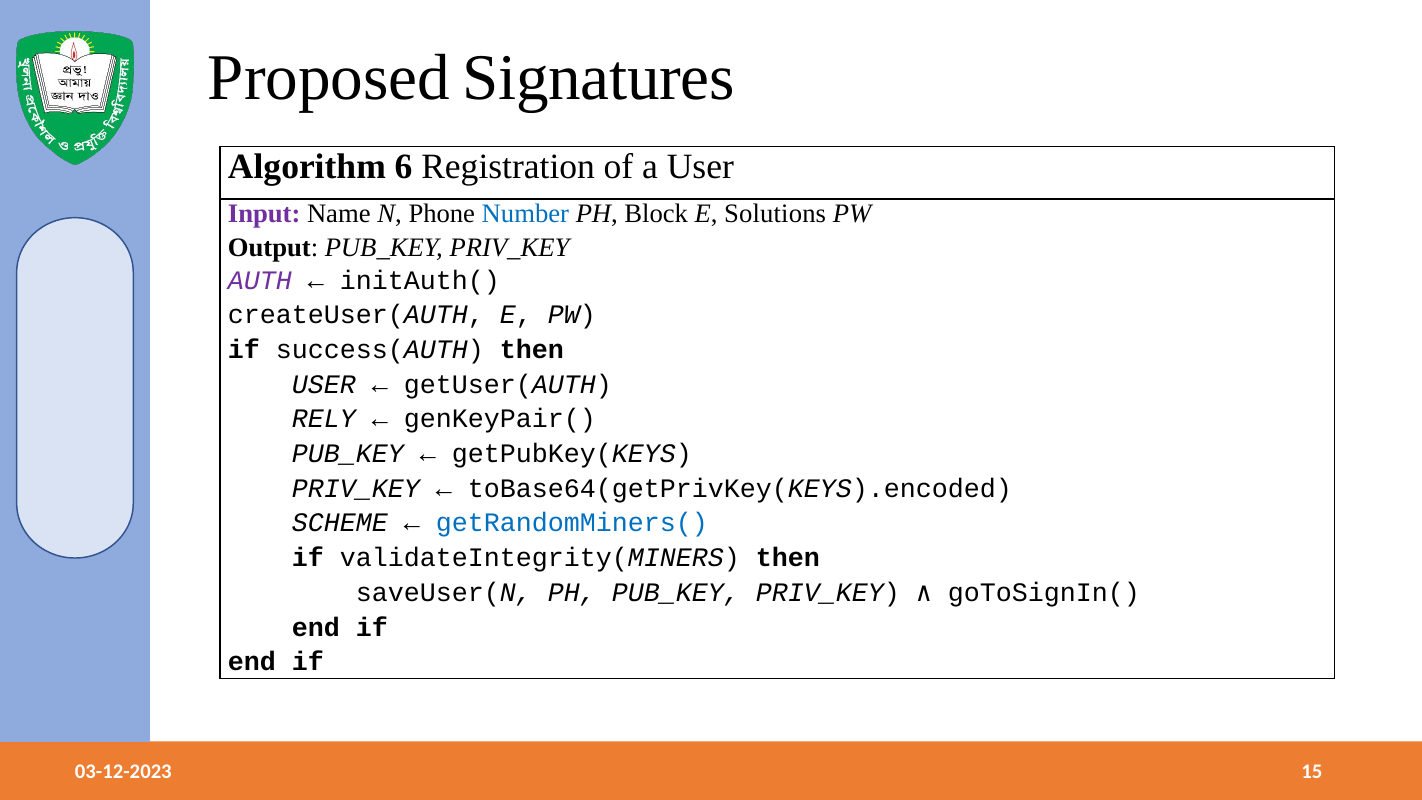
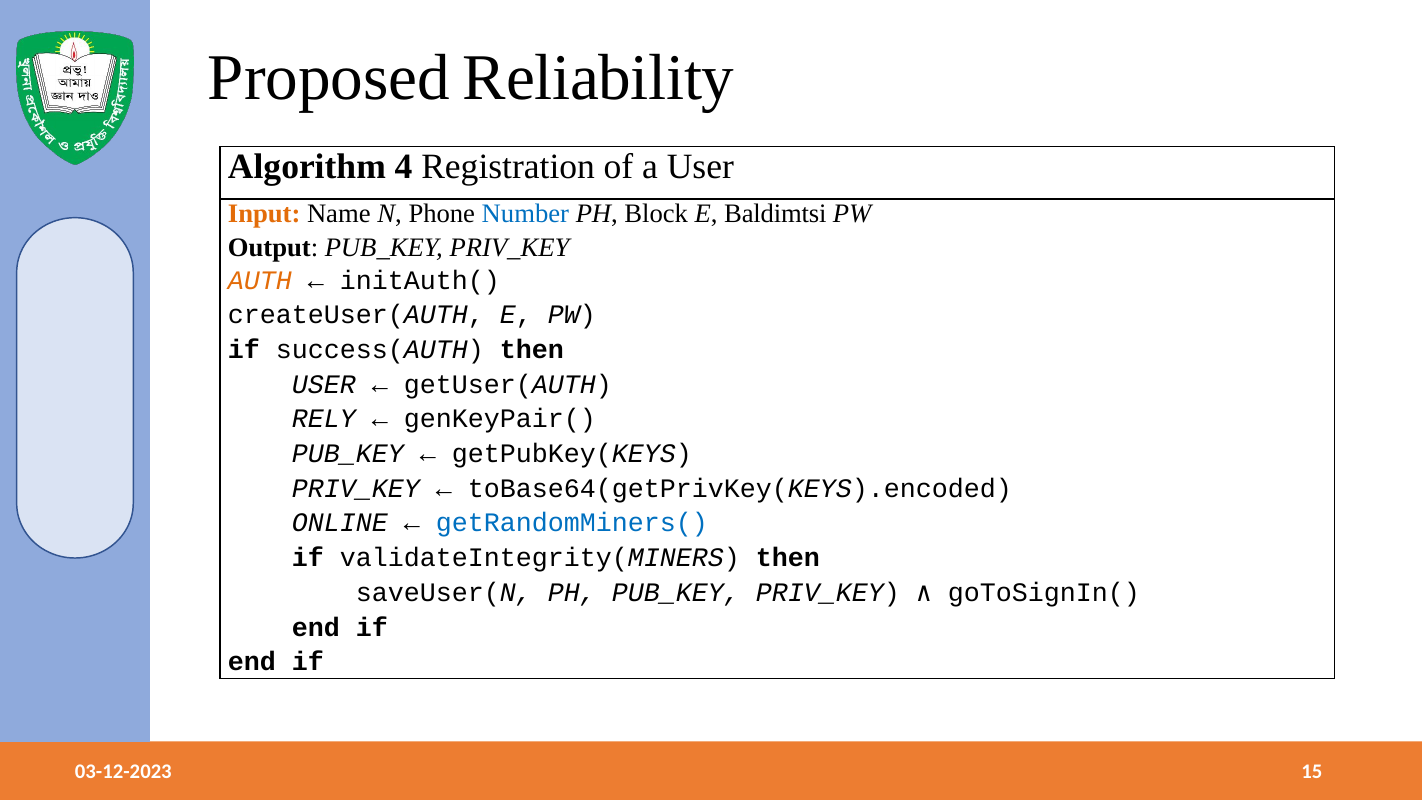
Signatures: Signatures -> Reliability (599, 78)
6: 6 -> 4 (404, 167)
Input colour: purple -> orange (264, 214)
Solutions: Solutions -> Baldimtsi (775, 214)
AUTH colour: purple -> orange (260, 280)
SCHEME: SCHEME -> ONLINE (340, 523)
